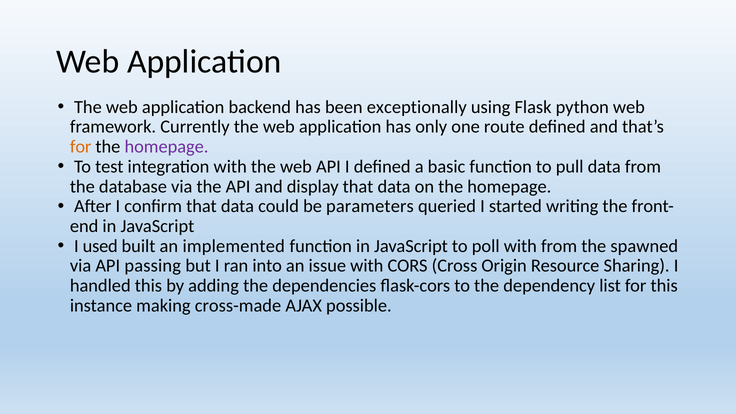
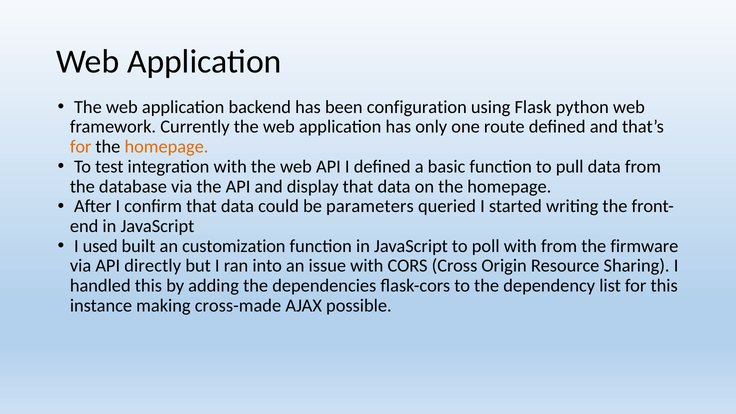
exceptionally: exceptionally -> configuration (417, 107)
homepage colour: purple -> orange (167, 147)
implemented: implemented -> customization (234, 246)
spawned: spawned -> firmware (644, 246)
passing: passing -> directly (153, 266)
